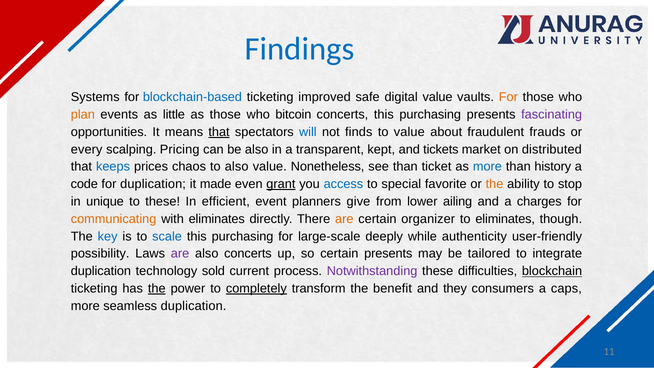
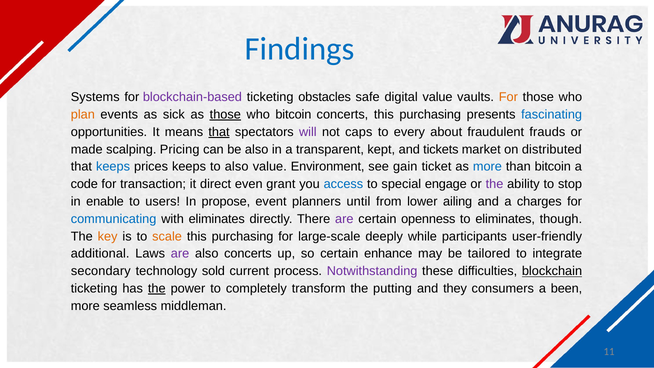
blockchain-based colour: blue -> purple (192, 97)
improved: improved -> obstacles (325, 97)
little: little -> sick (174, 114)
those underline: none -> present (225, 114)
fascinating colour: purple -> blue (552, 114)
will colour: blue -> purple (308, 132)
finds: finds -> caps (359, 132)
to value: value -> every (409, 132)
every: every -> made (87, 149)
prices chaos: chaos -> keeps (189, 167)
Nonetheless: Nonetheless -> Environment (328, 167)
see than: than -> gain (405, 167)
than history: history -> bitcoin (553, 167)
for duplication: duplication -> transaction (153, 184)
made: made -> direct (216, 184)
grant underline: present -> none (281, 184)
favorite: favorite -> engage (446, 184)
the colour: orange -> purple (495, 184)
unique: unique -> enable (105, 202)
to these: these -> users (163, 202)
efficient: efficient -> propose (226, 202)
give: give -> until (358, 202)
communicating colour: orange -> blue (114, 219)
are colour: orange -> purple (344, 219)
organizer: organizer -> openness (428, 219)
key colour: blue -> orange (108, 236)
scale colour: blue -> orange (167, 236)
authenticity: authenticity -> participants (474, 236)
possibility: possibility -> additional (100, 254)
certain presents: presents -> enhance (388, 254)
duplication: duplication -> secondary (101, 271)
completely underline: present -> none (256, 289)
benefit: benefit -> putting (393, 289)
caps: caps -> been (567, 289)
seamless duplication: duplication -> middleman (194, 306)
